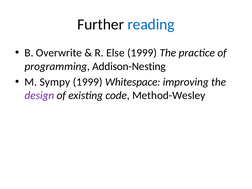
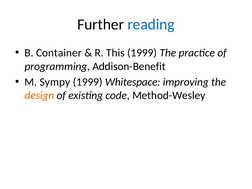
Overwrite: Overwrite -> Container (59, 53)
Else: Else -> This (115, 53)
Addison-Nesting: Addison-Nesting -> Addison-Benefit (129, 66)
design colour: purple -> orange (39, 95)
